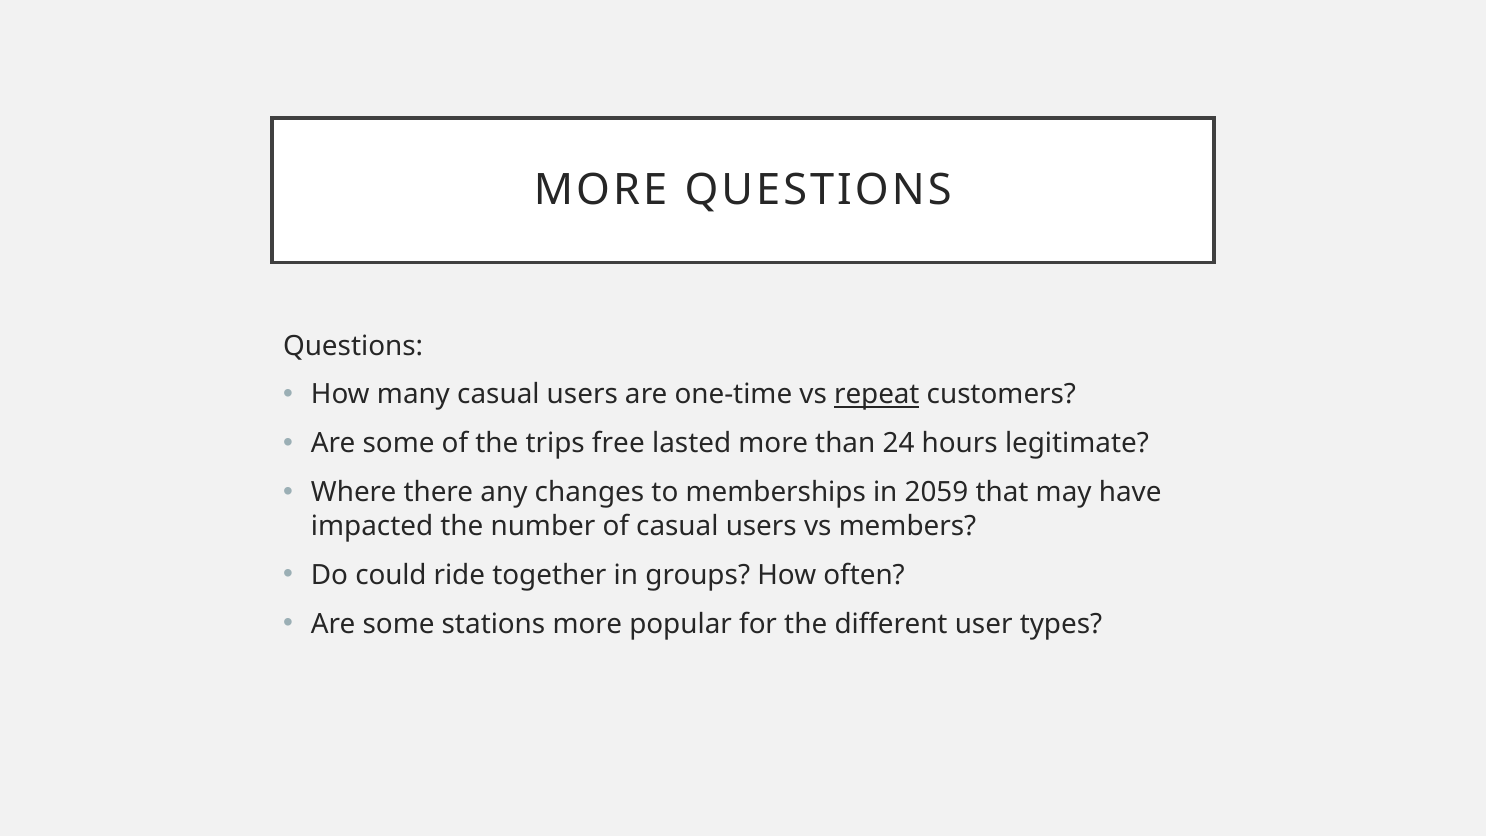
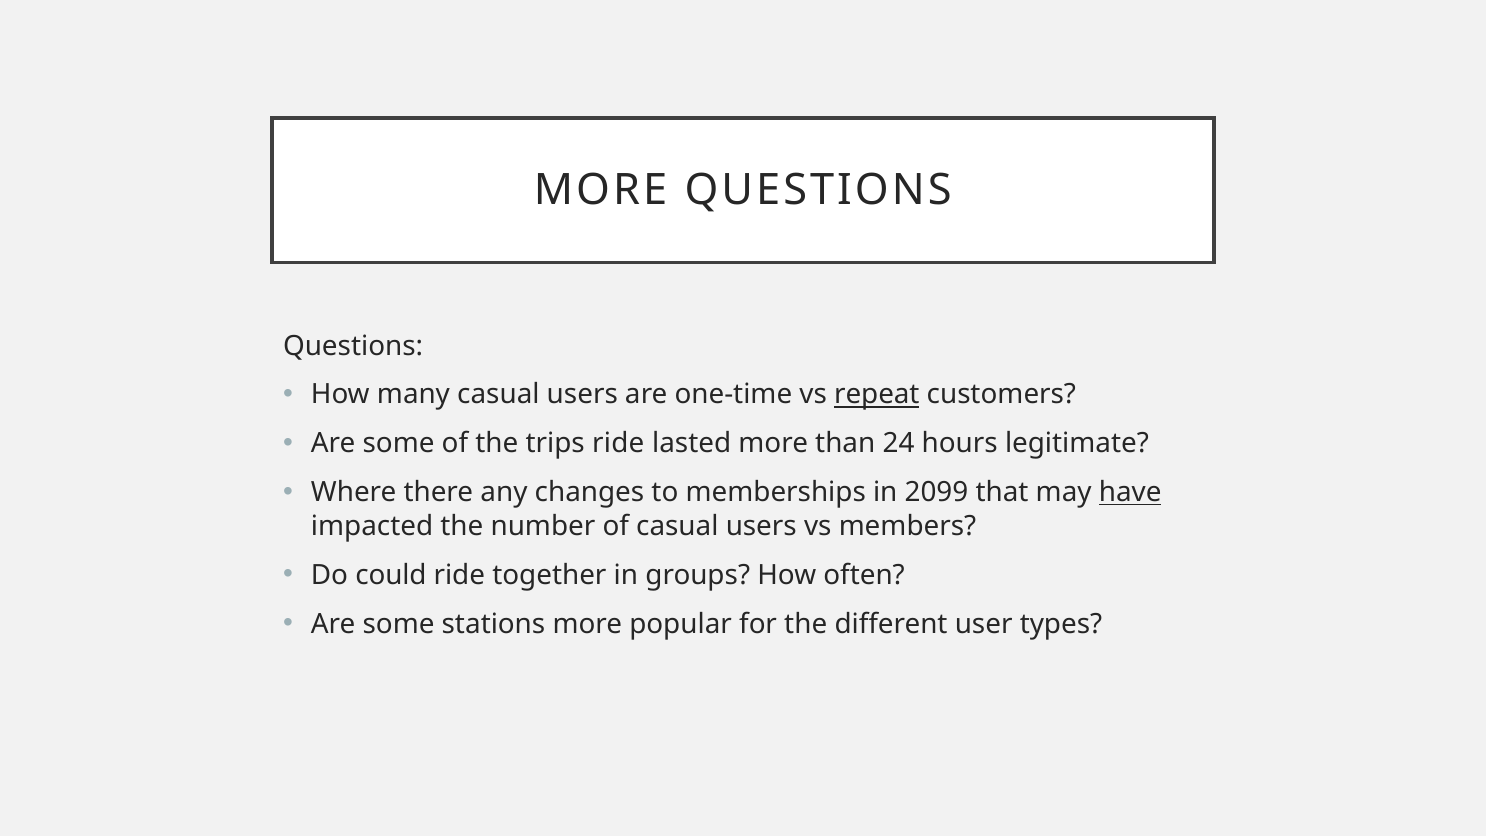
trips free: free -> ride (618, 444)
2059: 2059 -> 2099 (936, 493)
have underline: none -> present (1130, 493)
